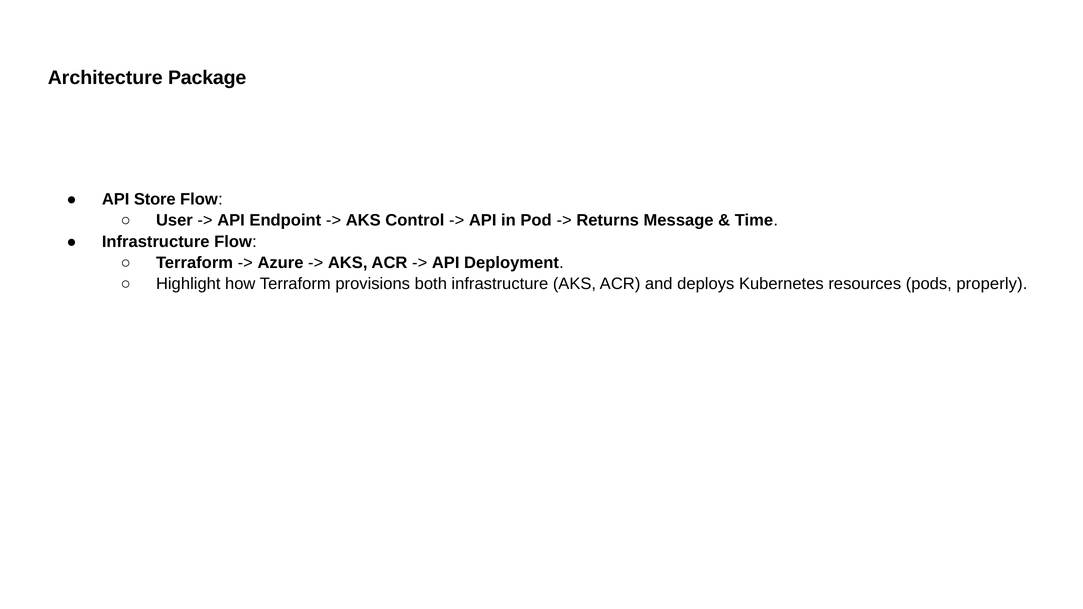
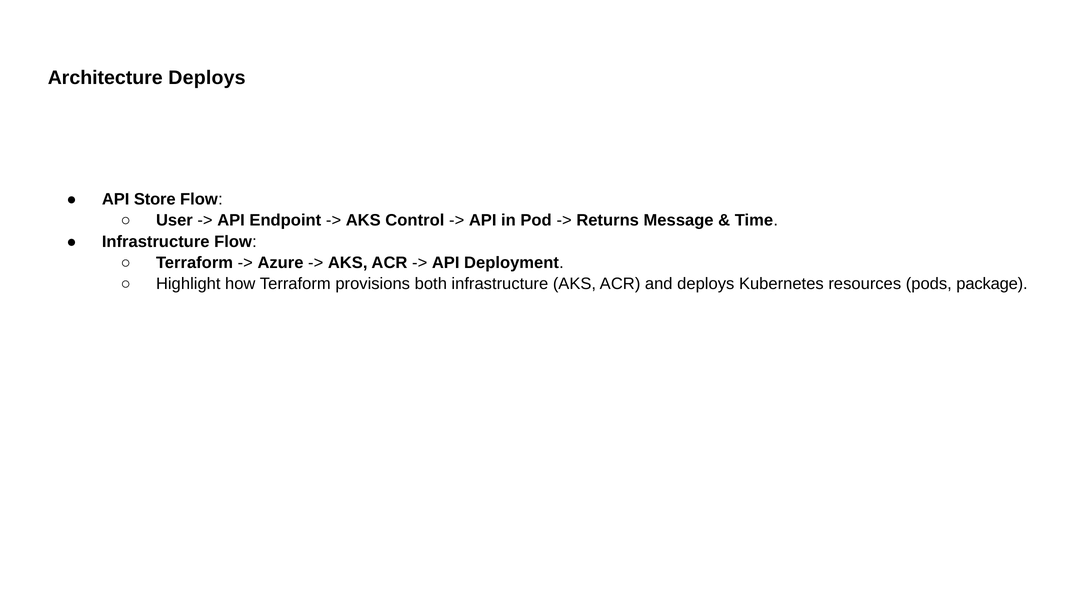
Architecture Package: Package -> Deploys (207, 78)
properly: properly -> package (992, 284)
